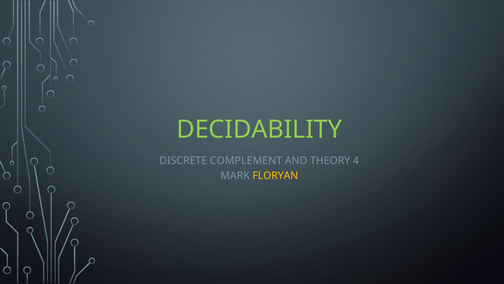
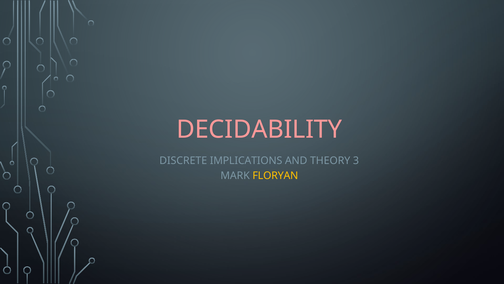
DECIDABILITY colour: light green -> pink (259, 129)
COMPLEMENT: COMPLEMENT -> IMPLICATIONS (246, 160)
4: 4 -> 3 (356, 160)
